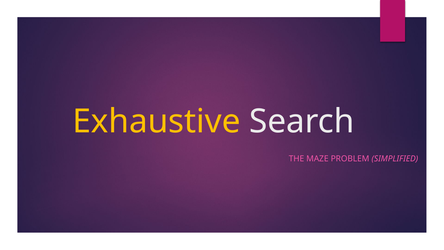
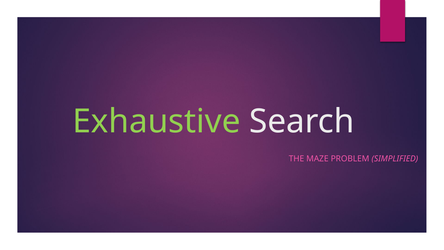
Exhaustive colour: yellow -> light green (156, 121)
